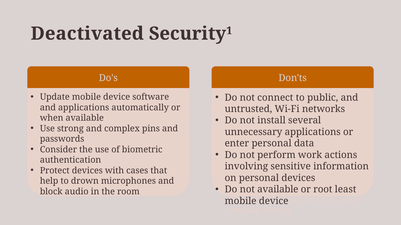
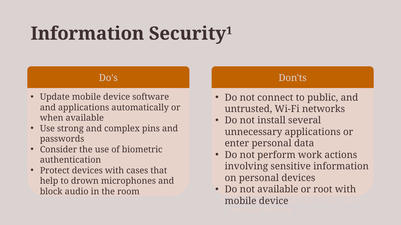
Deactivated: Deactivated -> Information (87, 34)
root least: least -> with (346, 190)
